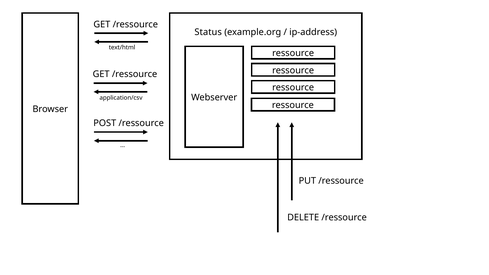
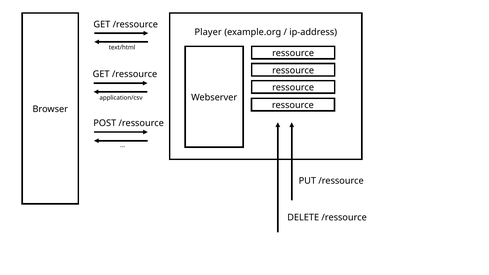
Status: Status -> Player (208, 32)
